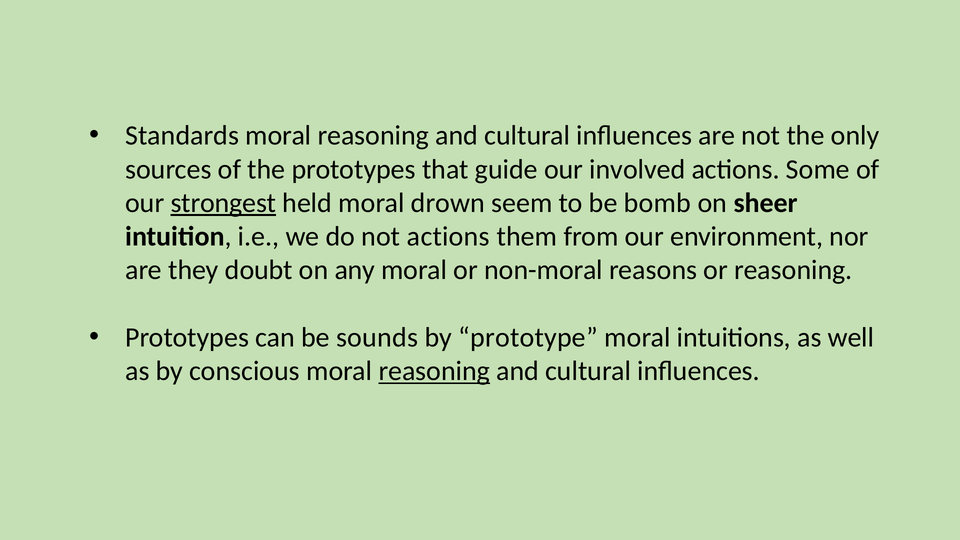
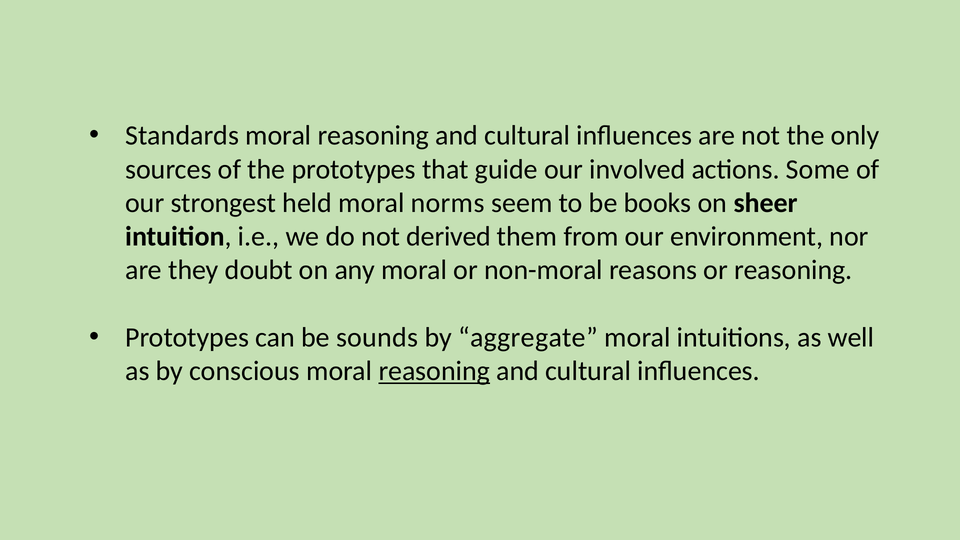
strongest underline: present -> none (223, 203)
drown: drown -> norms (448, 203)
bomb: bomb -> books (658, 203)
not actions: actions -> derived (449, 237)
prototype: prototype -> aggregate (528, 337)
